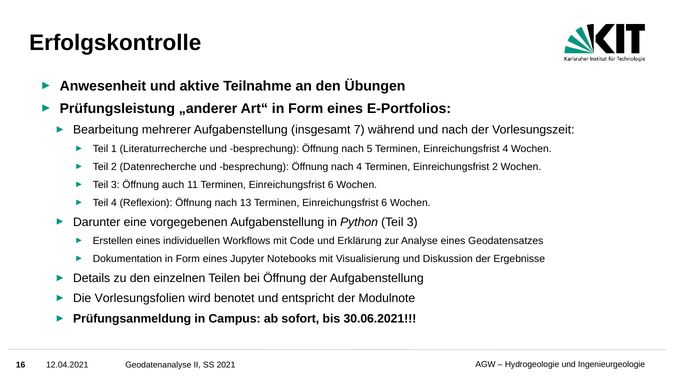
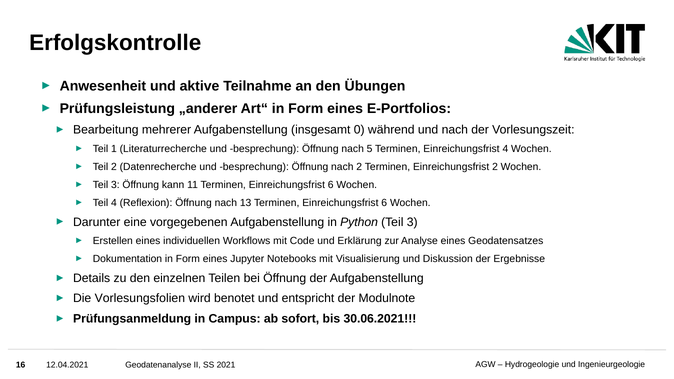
7: 7 -> 0 (359, 130)
nach 4: 4 -> 2 (359, 167)
auch: auch -> kann (173, 185)
